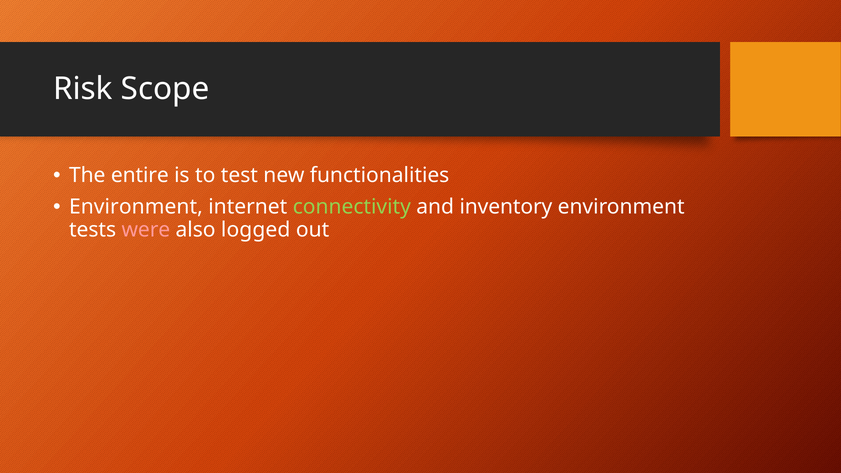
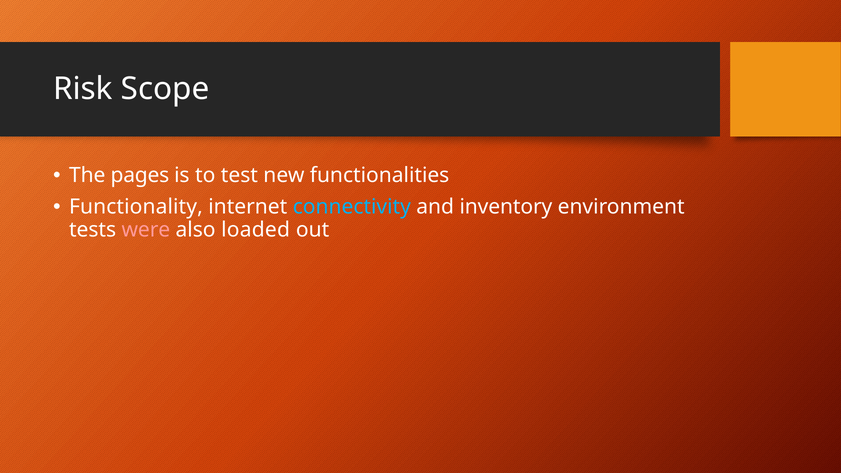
entire: entire -> pages (140, 176)
Environment: Environment -> Functionality (136, 207)
connectivity colour: light green -> light blue (352, 207)
logged: logged -> loaded (256, 230)
